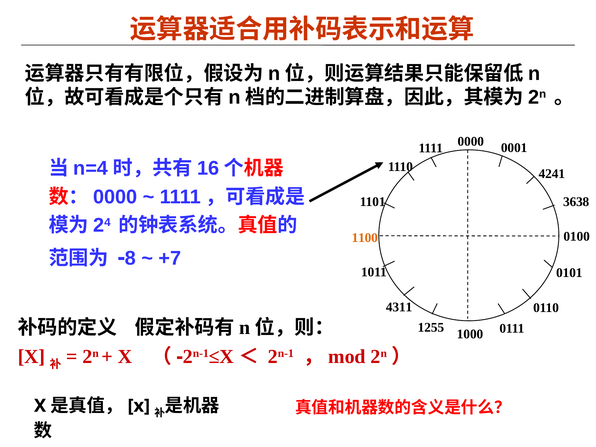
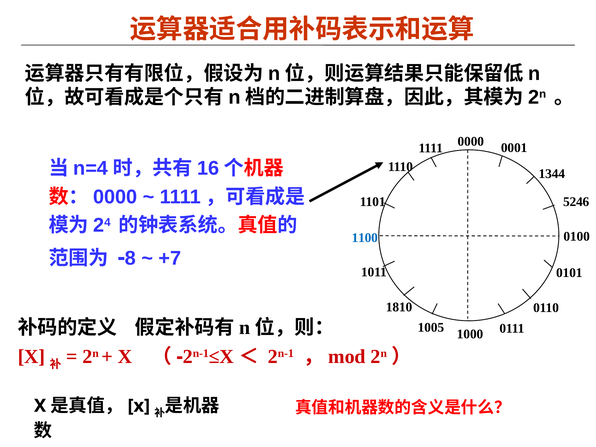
4241: 4241 -> 1344 (552, 174)
3638: 3638 -> 5246 (576, 202)
1100 colour: orange -> blue (365, 238)
4311: 4311 -> 1810 (399, 307)
1255: 1255 -> 1005 (431, 327)
